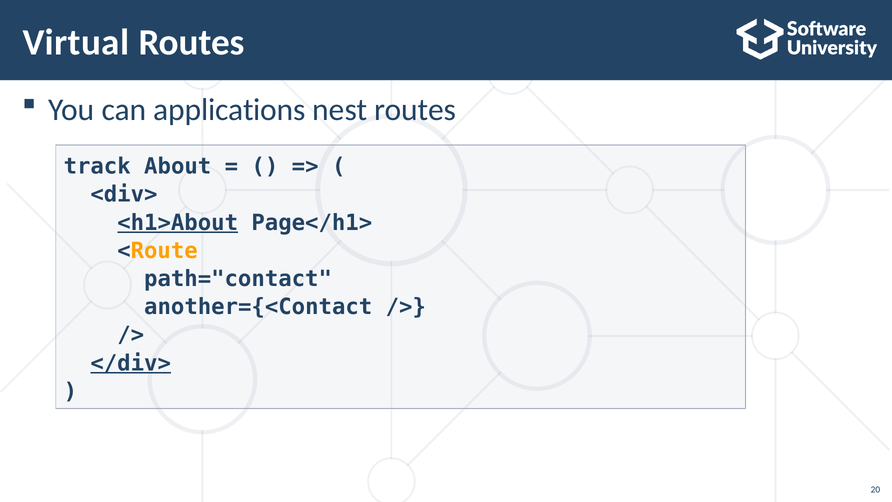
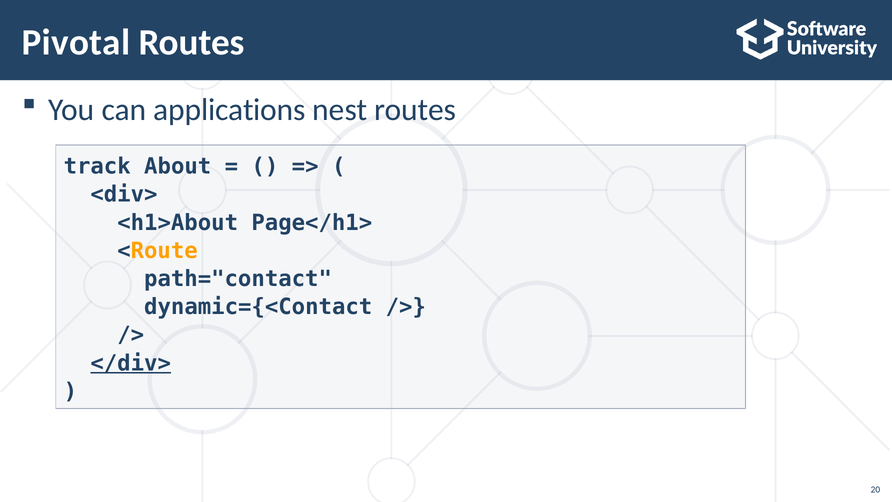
Virtual: Virtual -> Pivotal (76, 42)
<h1>About underline: present -> none (178, 223)
another={<Contact: another={<Contact -> dynamic={<Contact (258, 307)
